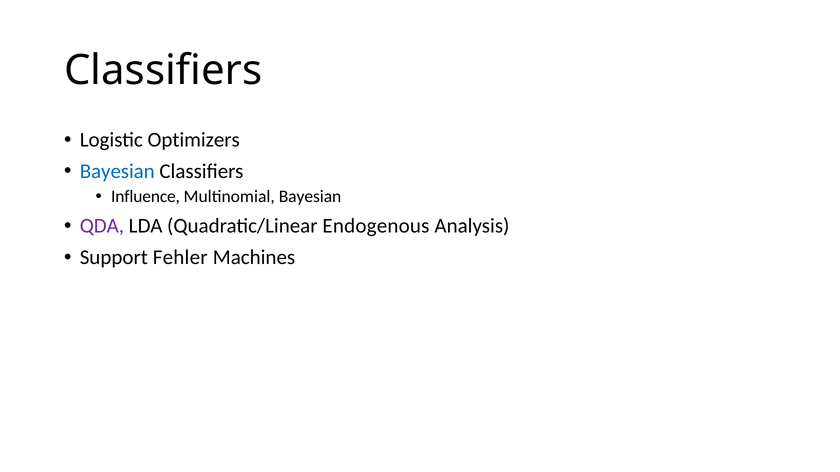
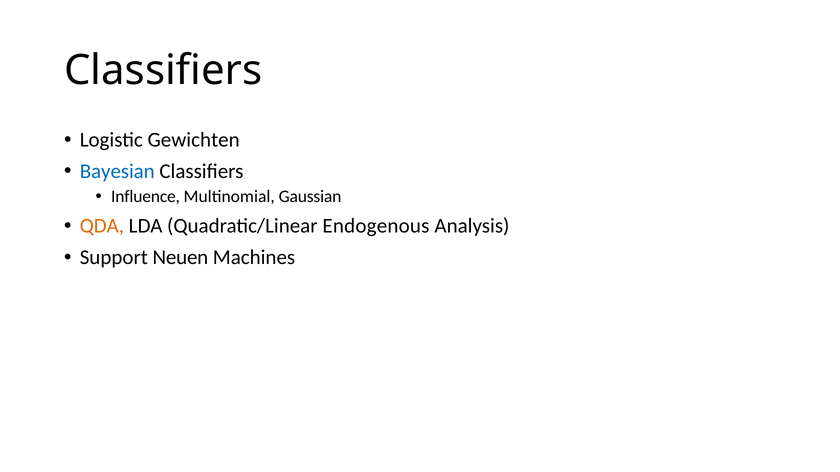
Optimizers: Optimizers -> Gewichten (194, 140)
Multinomial Bayesian: Bayesian -> Gaussian (310, 197)
QDA colour: purple -> orange (102, 226)
Fehler: Fehler -> Neuen (180, 258)
